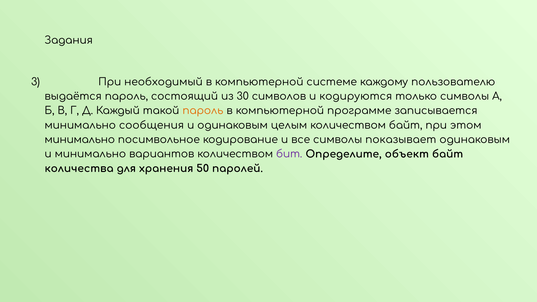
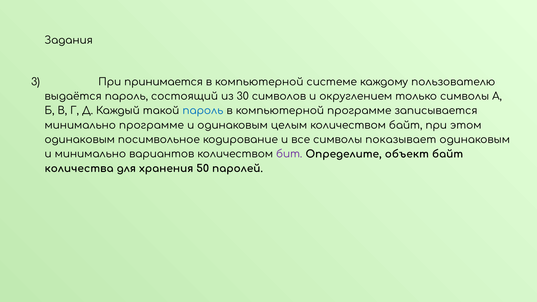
необходимый: необходимый -> принимается (164, 82)
кодируются: кодируются -> округлением (356, 96)
пароль colour: orange -> blue (203, 111)
минимально сообщения: сообщения -> программе (151, 125)
минимально: минимально -> одинаковым (80, 140)
